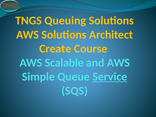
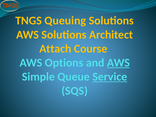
Create: Create -> Attach (55, 49)
Scalable: Scalable -> Options (64, 63)
AWS underline: none -> present (118, 63)
